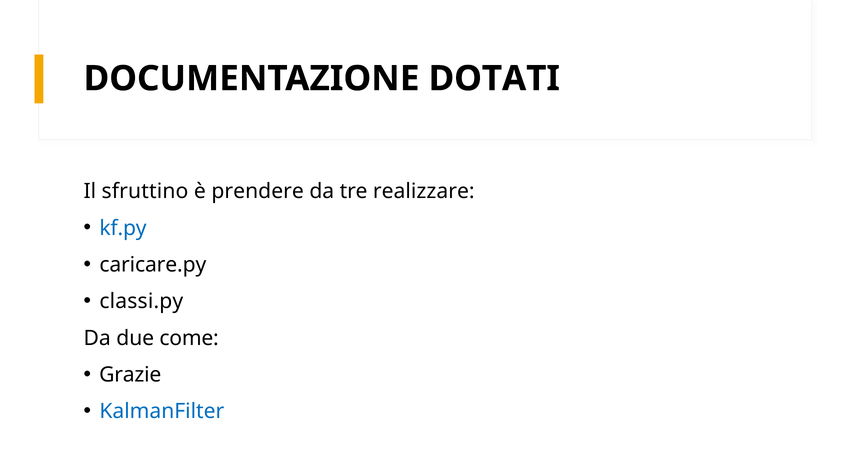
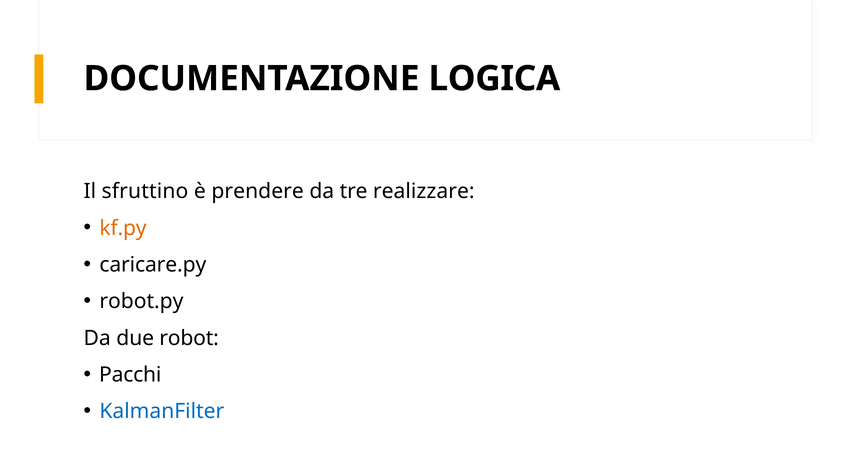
DOTATI: DOTATI -> LOGICA (494, 79)
kf.py colour: blue -> orange (123, 228)
classi.py: classi.py -> robot.py (141, 301)
come: come -> robot (189, 338)
Grazie: Grazie -> Pacchi (130, 375)
